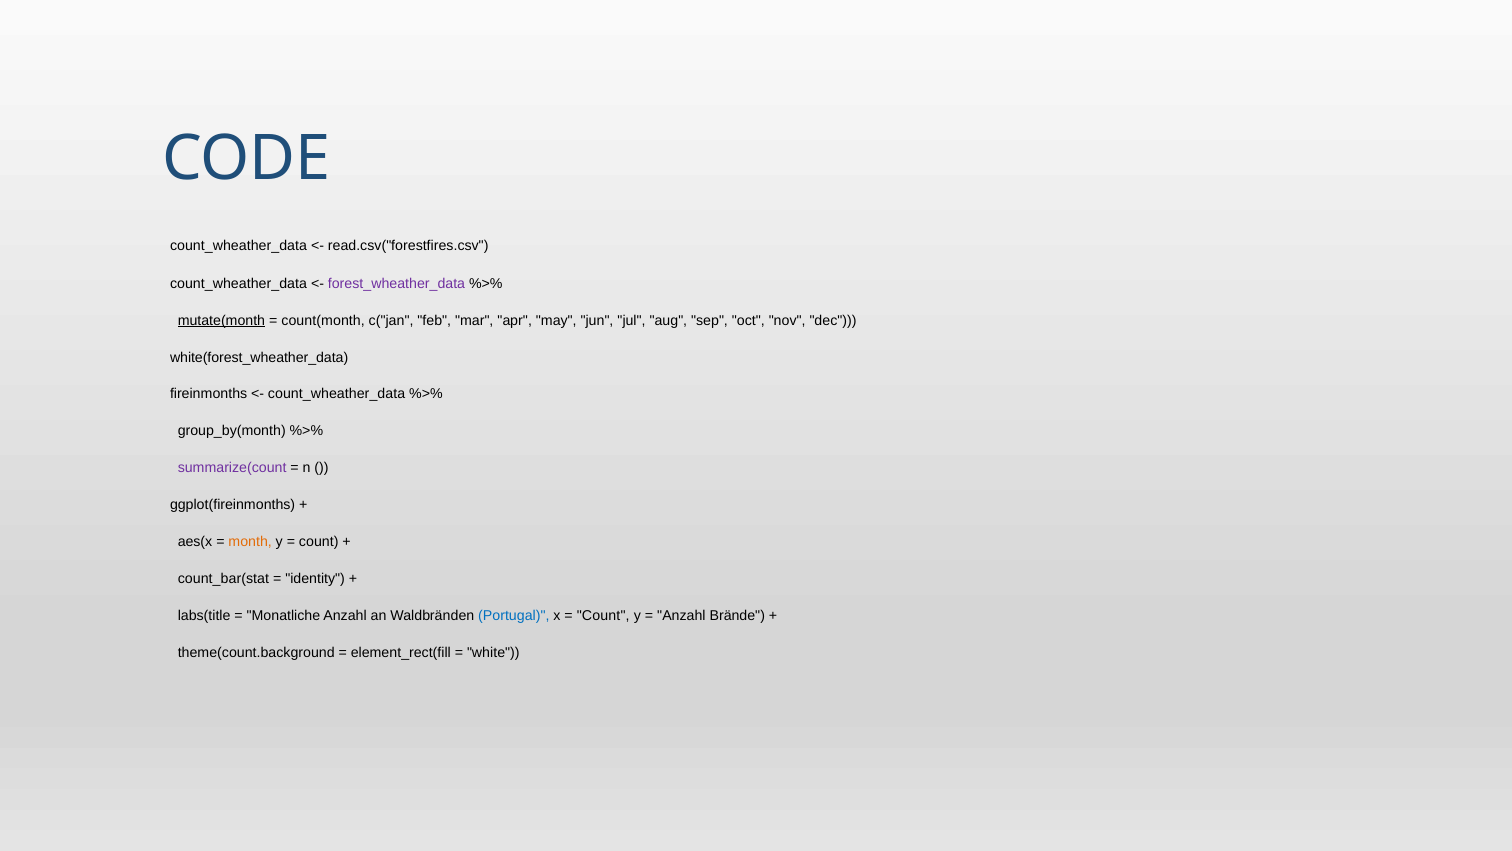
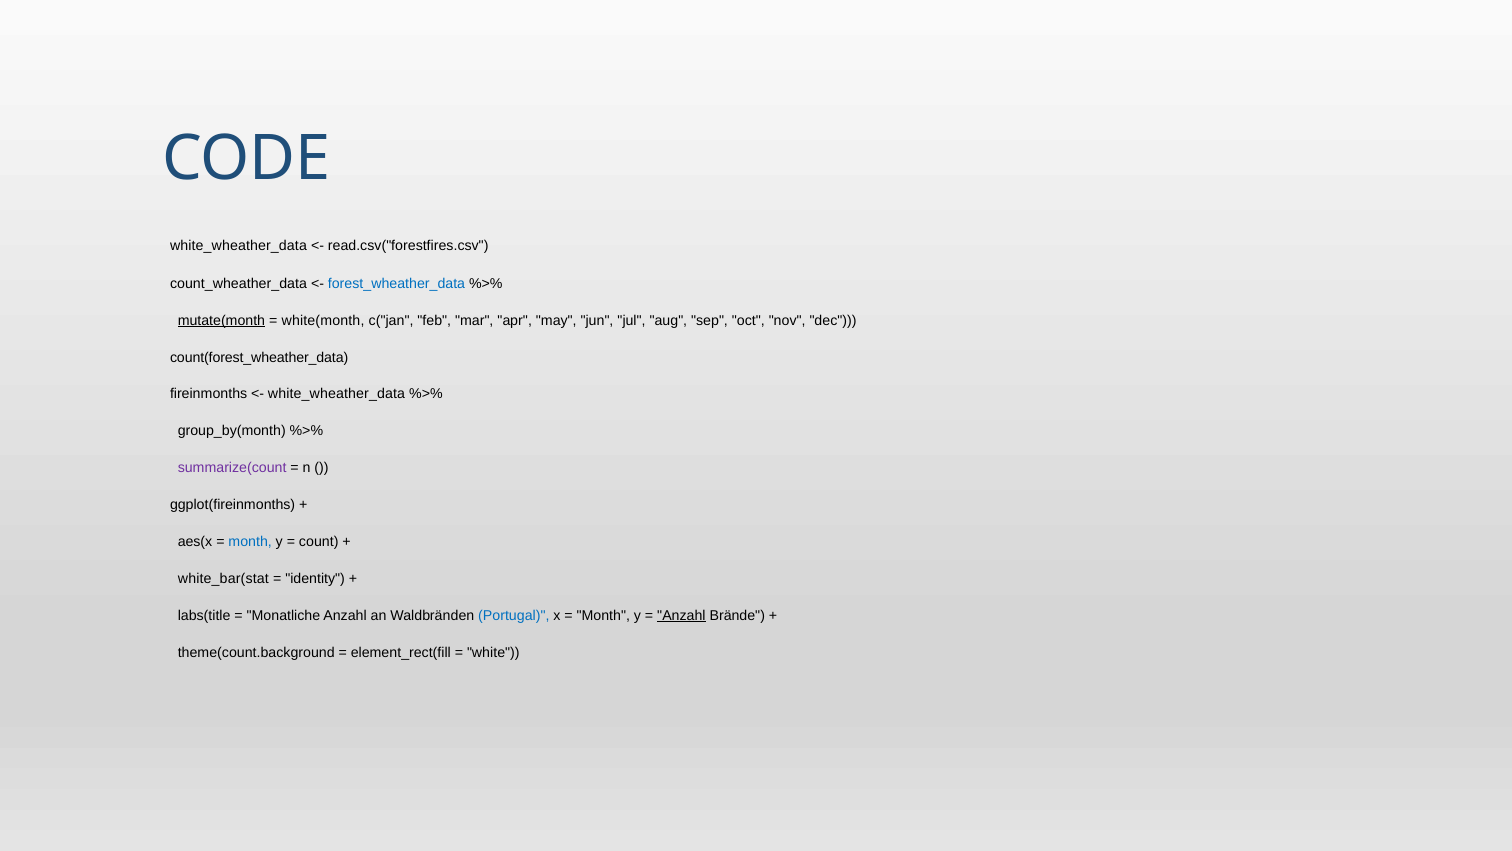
count_wheather_data: count_wheather_data -> white_wheather_data (238, 245)
forest_wheather_data colour: purple -> blue (397, 283)
count(month: count(month -> white(month (323, 320)
white(forest_wheather_data: white(forest_wheather_data -> count(forest_wheather_data (259, 357)
count_wheather_data: count_wheather_data -> white_wheather_data (337, 394)
month colour: orange -> blue (250, 542)
count_bar(stat: count_bar(stat -> white_bar(stat (223, 579)
Count: Count -> Month (603, 615)
Anzahl underline: none -> present (681, 615)
